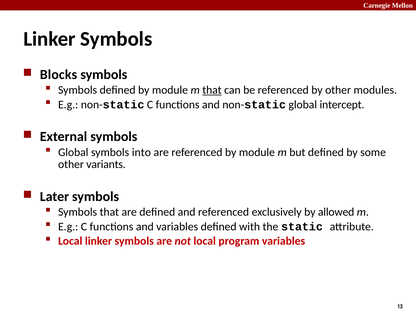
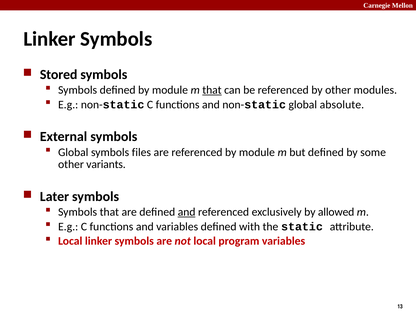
Blocks: Blocks -> Stored (59, 74)
intercept: intercept -> absolute (342, 105)
into: into -> files (141, 152)
and underline: none -> present (187, 212)
